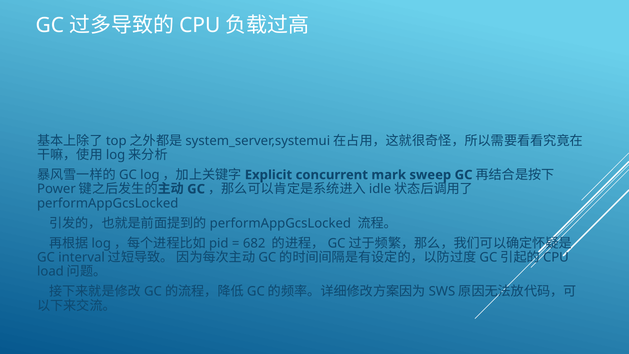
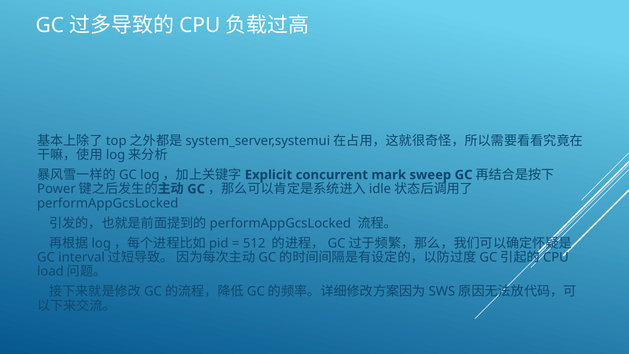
682: 682 -> 512 (254, 243)
